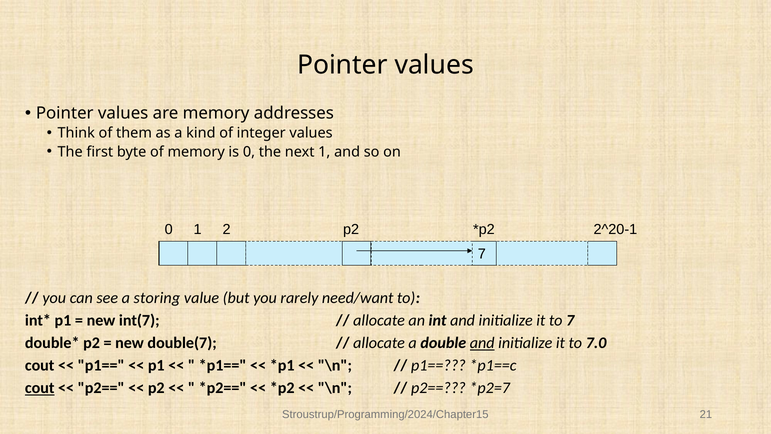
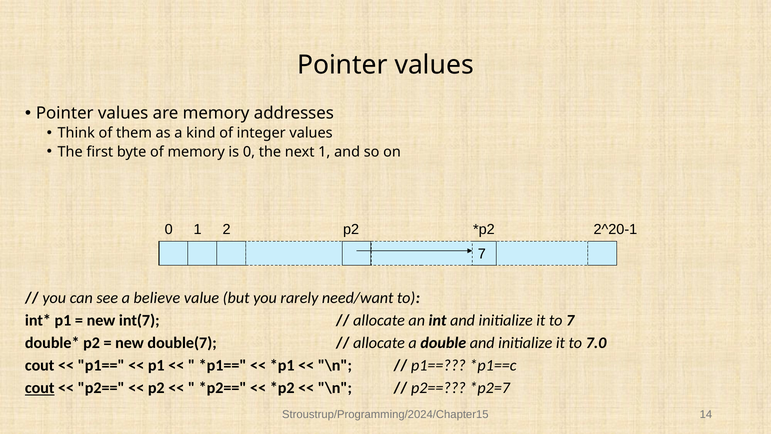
storing: storing -> believe (157, 298)
and underline: present -> none (482, 343)
21: 21 -> 14 (706, 414)
